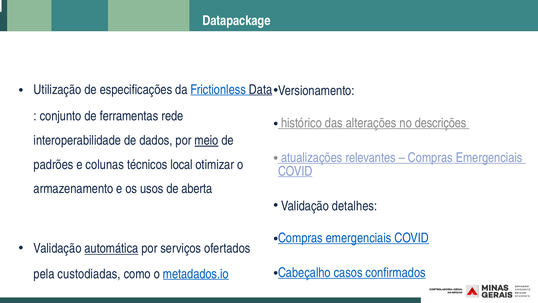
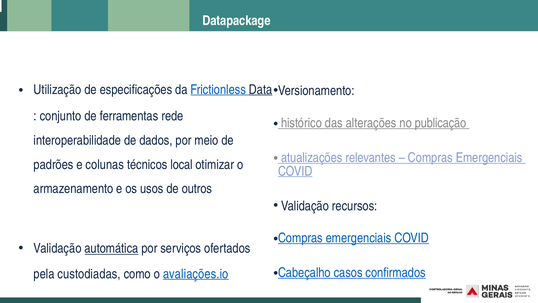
descrições: descrições -> publicação (441, 123)
meio underline: present -> none (206, 140)
aberta: aberta -> outros (197, 189)
detalhes: detalhes -> recursos (355, 206)
metadados.io: metadados.io -> avaliações.io (196, 274)
